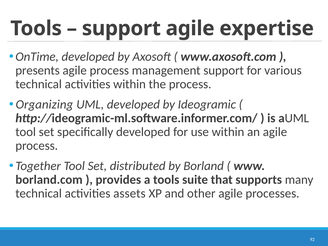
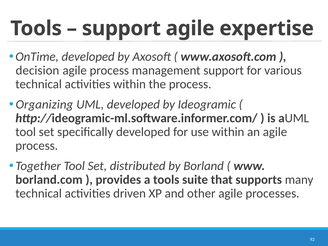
presents: presents -> decision (37, 70)
assets: assets -> driven (130, 193)
